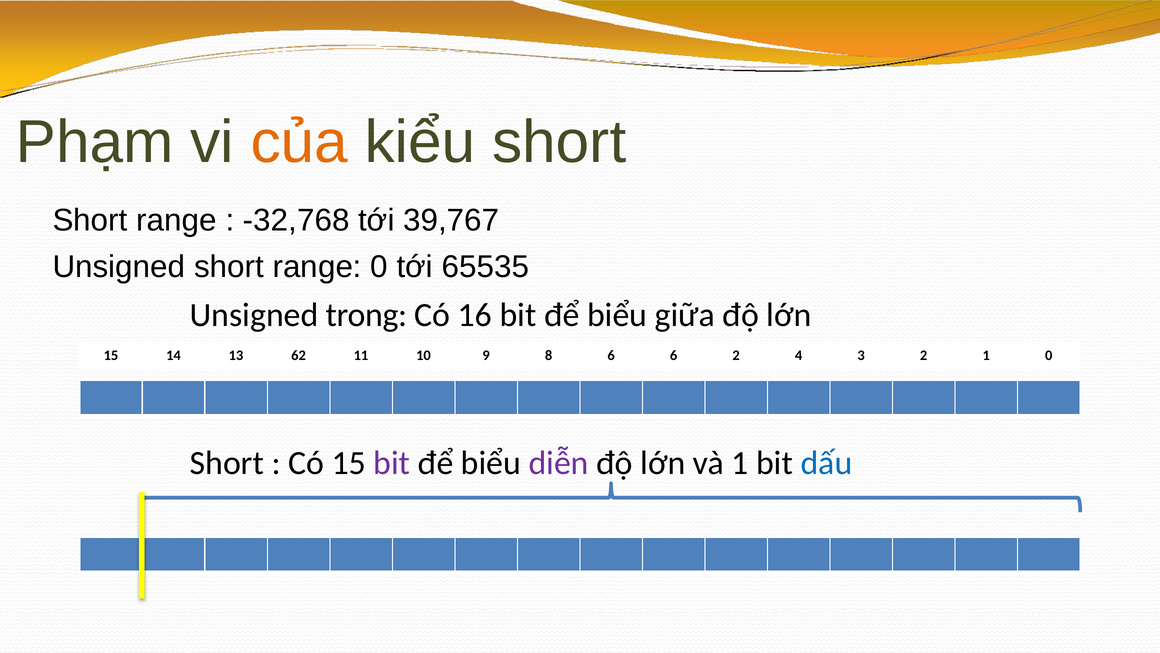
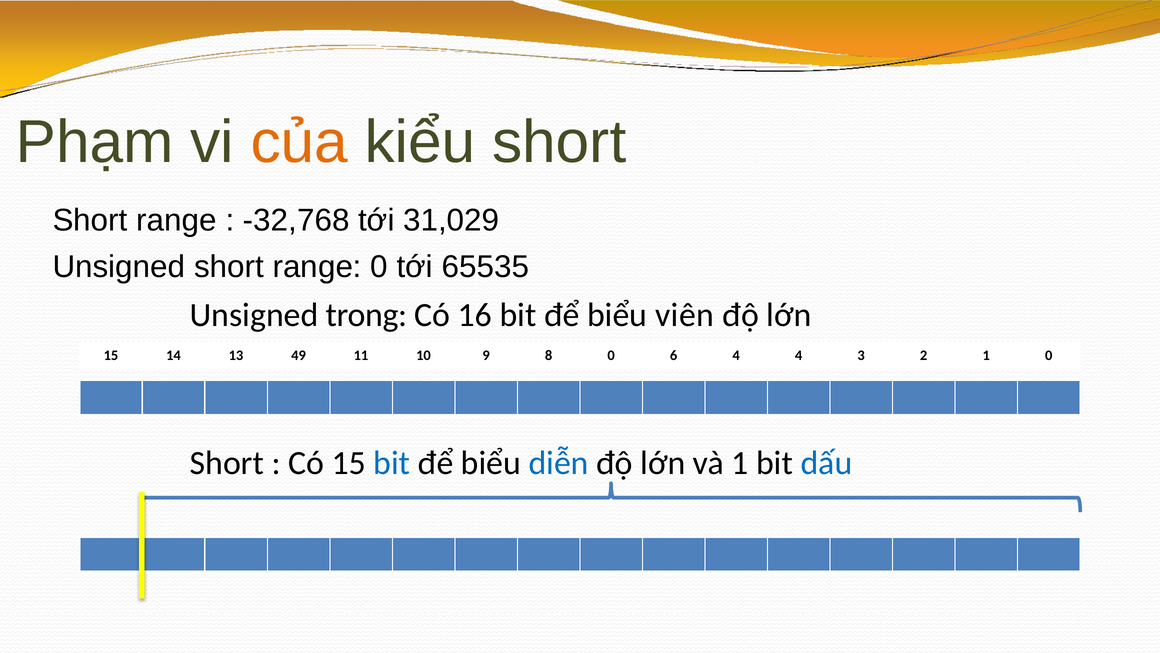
39,767: 39,767 -> 31,029 (451, 220)
giữa: giữa -> viên (685, 315)
62: 62 -> 49 (299, 355)
8 6: 6 -> 0 (611, 355)
6 2: 2 -> 4 (736, 355)
bit colour: purple -> blue (392, 463)
diễn colour: purple -> blue (559, 463)
